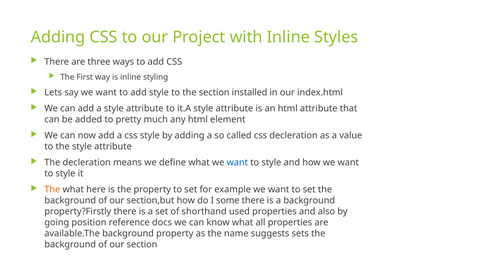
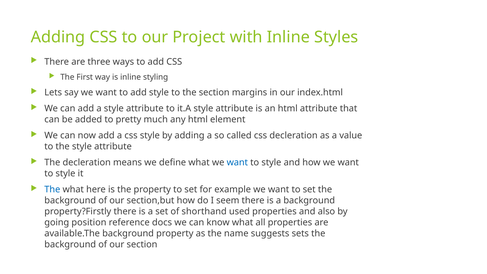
installed: installed -> margins (250, 93)
The colour: orange -> blue (52, 190)
some: some -> seem (228, 201)
